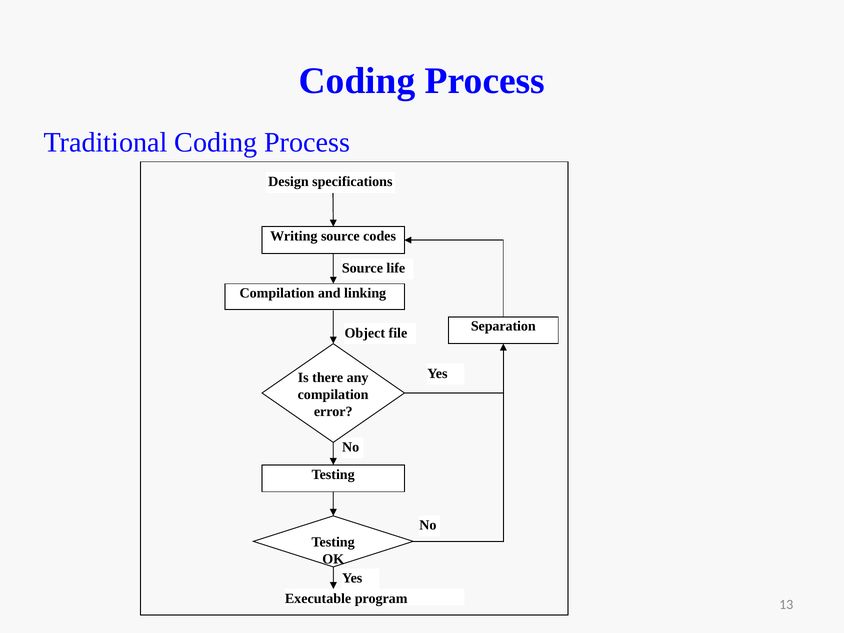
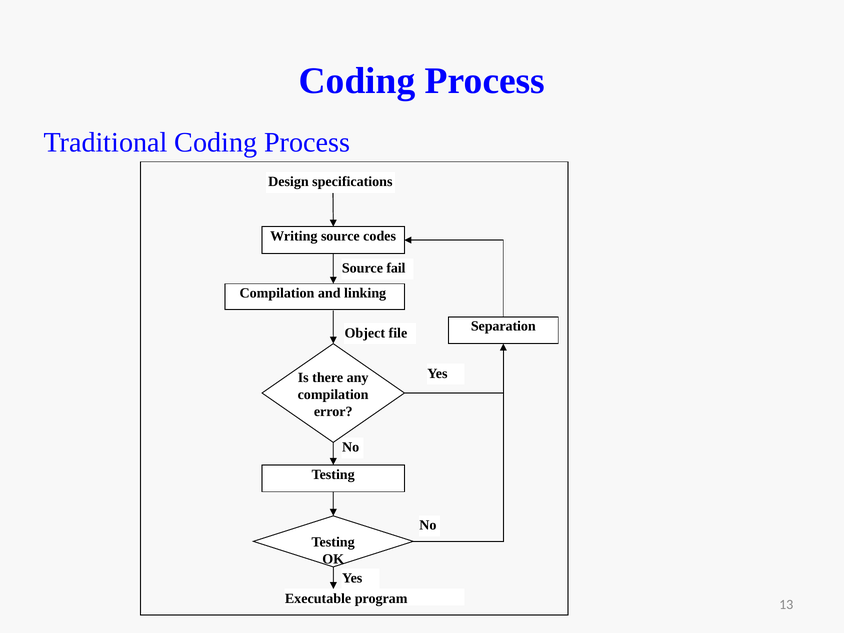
life: life -> fail (396, 268)
